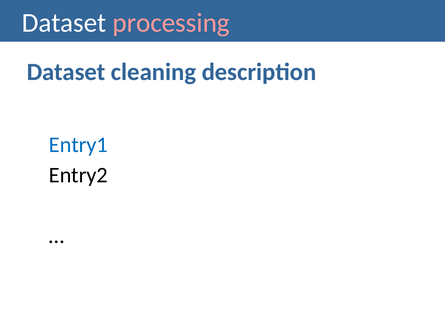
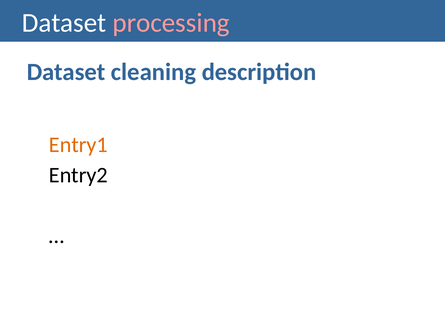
Entry1 colour: blue -> orange (78, 145)
